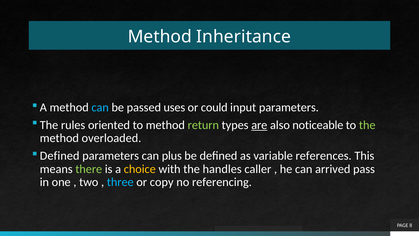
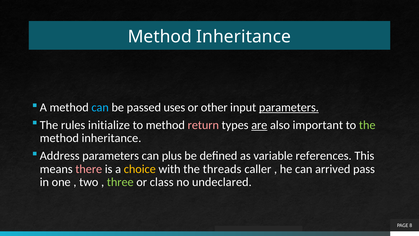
could: could -> other (214, 107)
parameters underline: none -> present (289, 107)
oriented: oriented -> initialize (109, 125)
return colour: light green -> pink (203, 125)
noticeable: noticeable -> important (318, 125)
overloaded: overloaded -> inheritance (111, 138)
Defined: Defined -> Address (60, 156)
there colour: light green -> pink (89, 169)
handles: handles -> threads (222, 169)
three colour: light blue -> light green (120, 182)
copy: copy -> class (162, 182)
referencing: referencing -> undeclared (222, 182)
